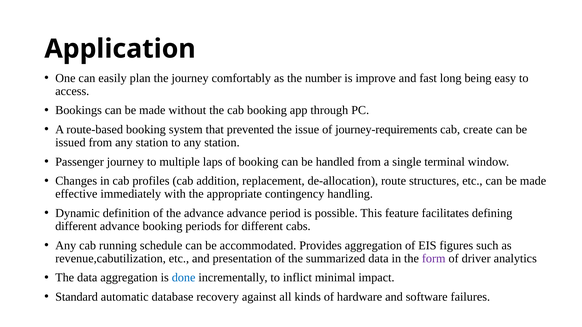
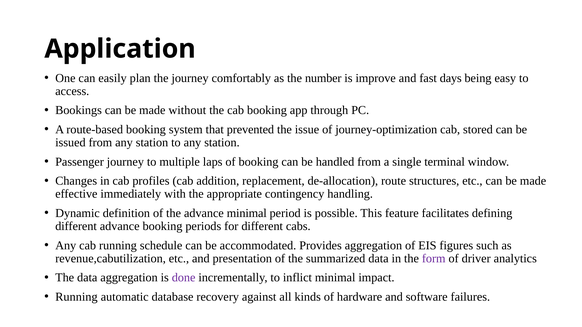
long: long -> days (451, 78)
journey-requirements: journey-requirements -> journey-optimization (386, 130)
create: create -> stored (478, 130)
advance advance: advance -> minimal (247, 213)
done colour: blue -> purple (184, 278)
Standard: Standard -> Running (76, 297)
